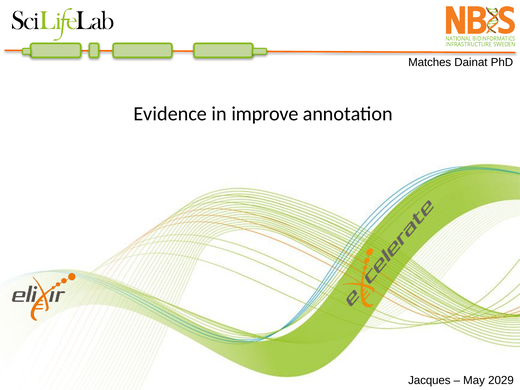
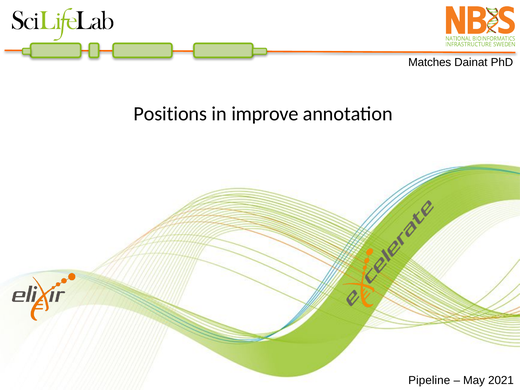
Evidence: Evidence -> Positions (170, 114)
Jacques: Jacques -> Pipeline (429, 380)
2029: 2029 -> 2021 (501, 380)
